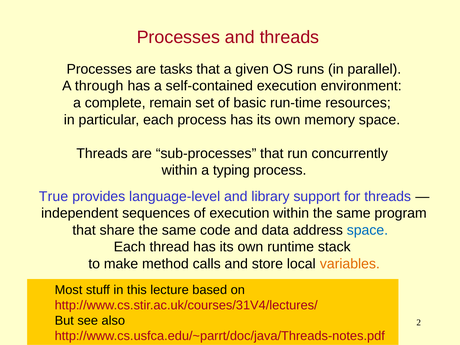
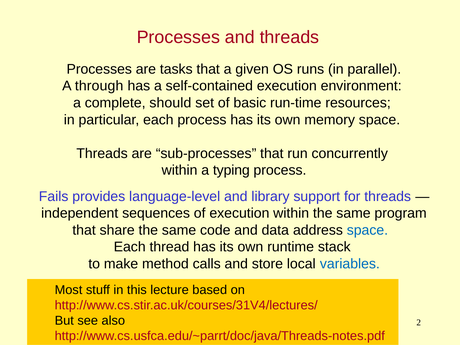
remain: remain -> should (170, 103)
True: True -> Fails (54, 196)
variables colour: orange -> blue (350, 264)
